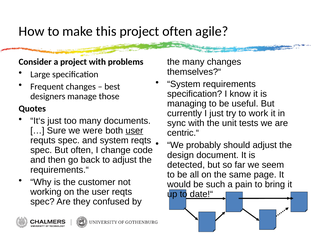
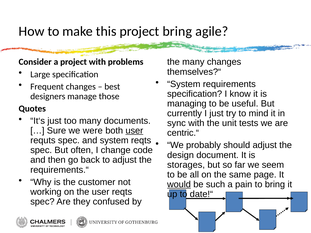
project often: often -> bring (177, 31)
work: work -> mind (259, 114)
detected: detected -> storages (186, 165)
would underline: none -> present (179, 185)
